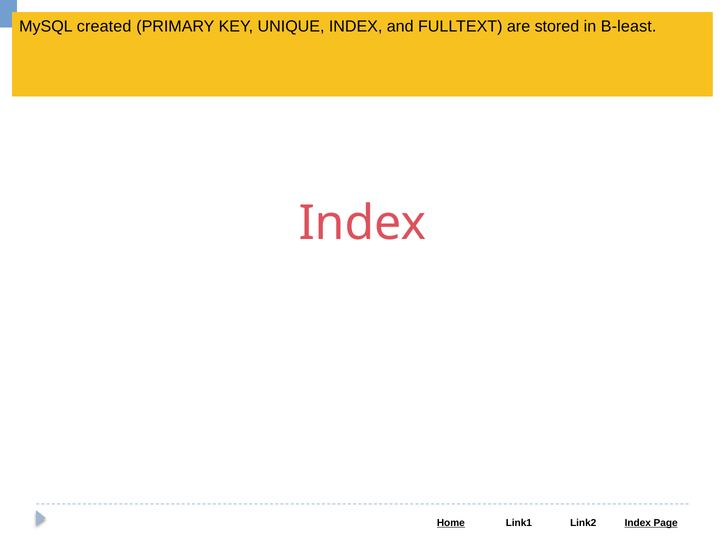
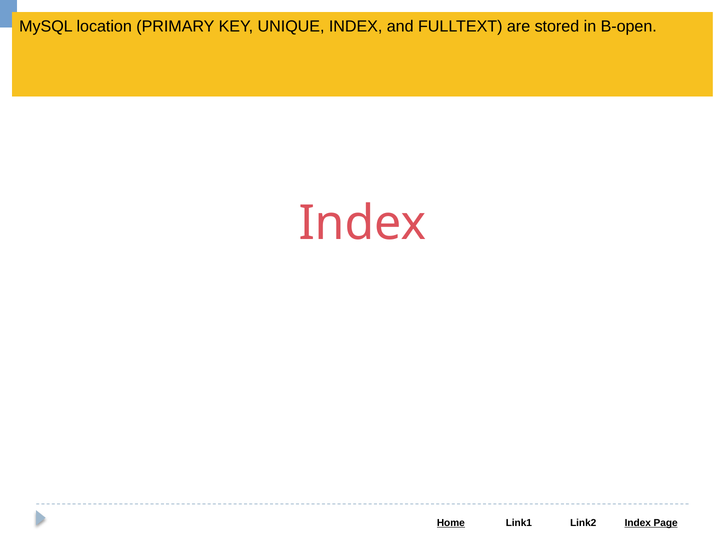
MySQL created: created -> location (104, 26)
B-least: B-least -> B-open (629, 26)
